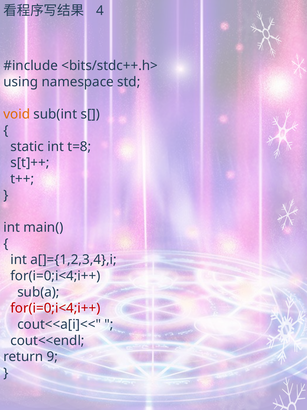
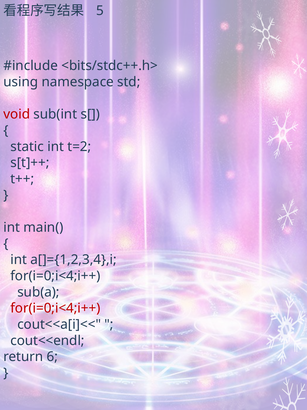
4: 4 -> 5 (100, 11)
void colour: orange -> red (17, 114)
t=8: t=8 -> t=2 (79, 146)
9: 9 -> 6 (52, 356)
